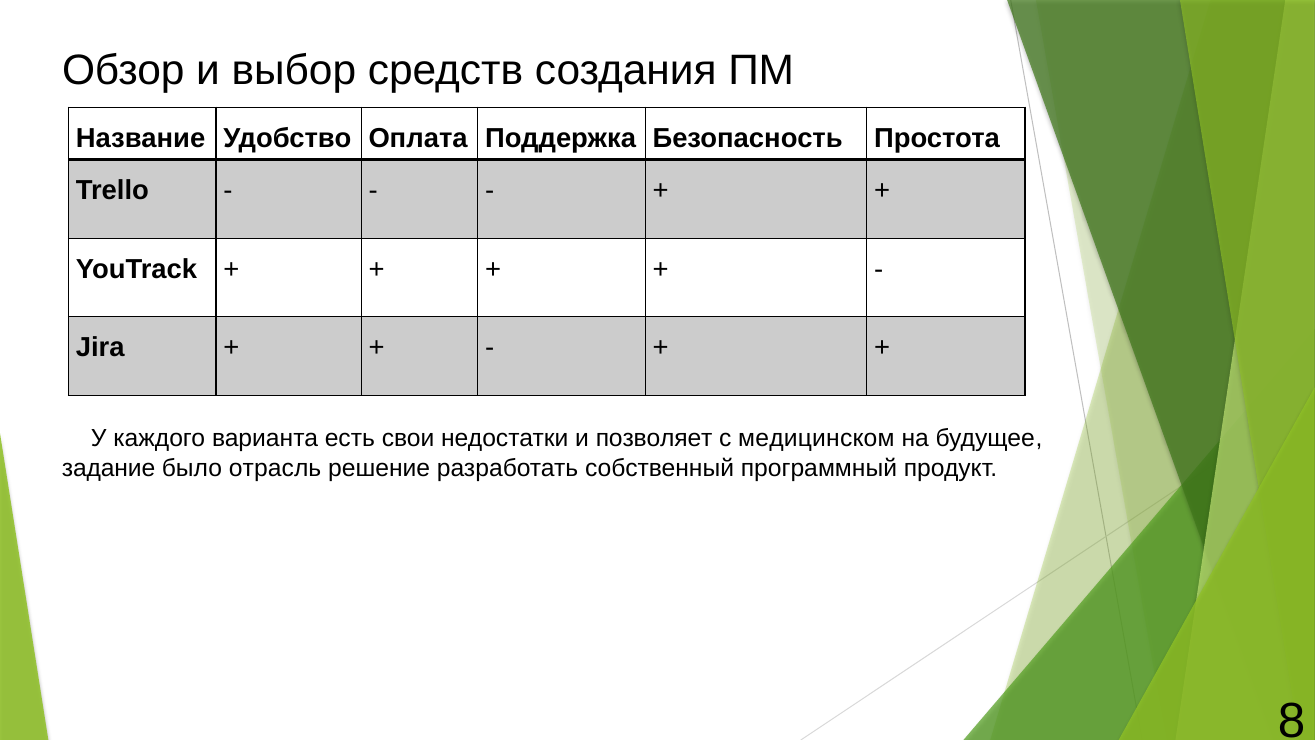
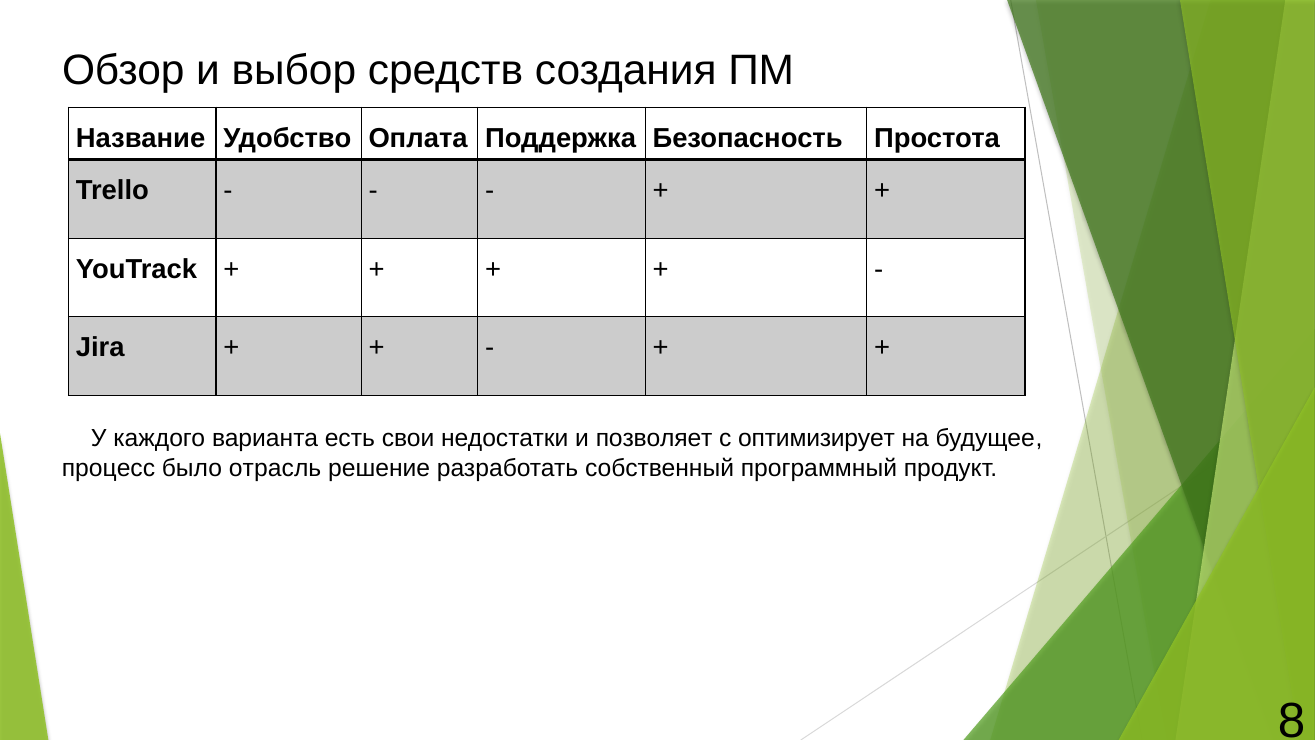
медицинском: медицинском -> оптимизирует (817, 439)
задание: задание -> процесс (109, 468)
